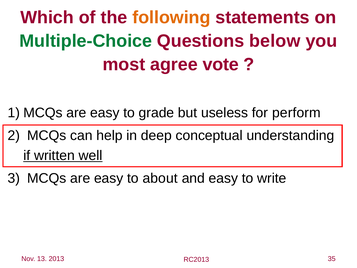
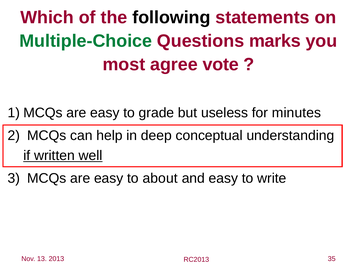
following colour: orange -> black (171, 17)
below: below -> marks (275, 41)
perform: perform -> minutes (296, 113)
